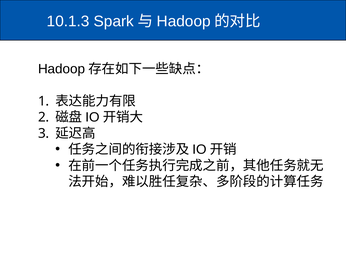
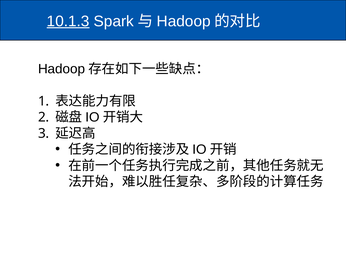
10.1.3 underline: none -> present (68, 21)
